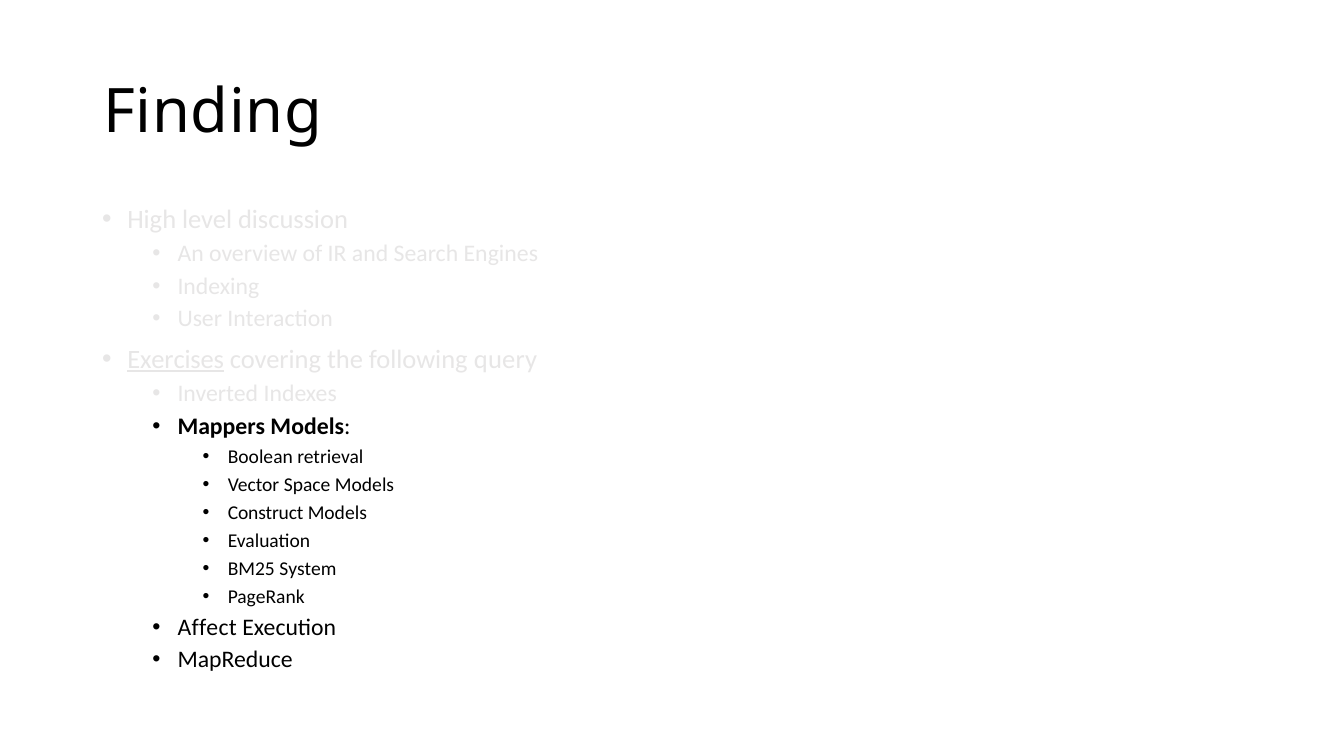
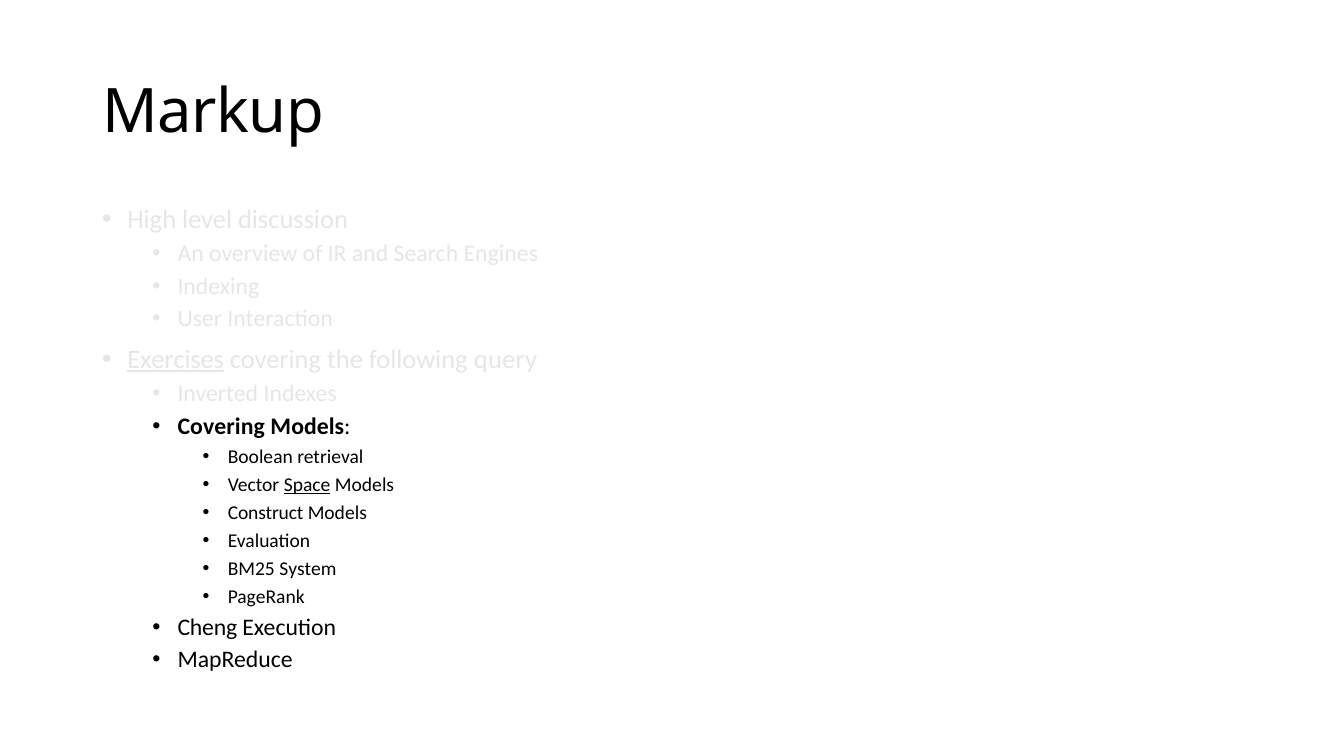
Finding: Finding -> Markup (213, 113)
Mappers: Mappers -> Covering (221, 427)
Space underline: none -> present (307, 485)
Affect: Affect -> Cheng (207, 628)
